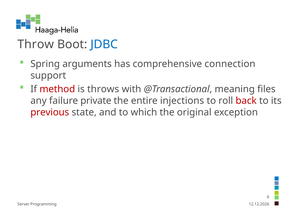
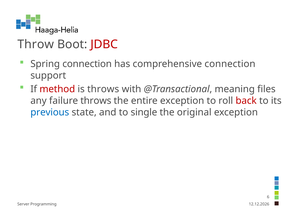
JDBC colour: blue -> red (104, 44)
Spring arguments: arguments -> connection (87, 64)
failure private: private -> throws (96, 101)
entire injections: injections -> exception (182, 101)
previous colour: red -> blue (50, 112)
which: which -> single (144, 112)
